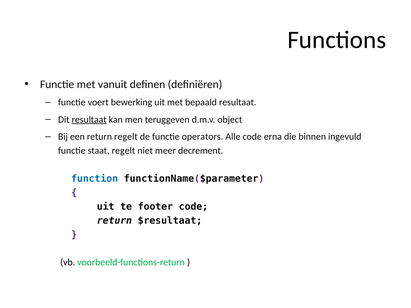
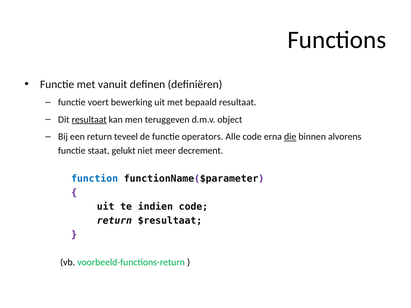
return regelt: regelt -> teveel (126, 137)
die underline: none -> present (290, 137)
ingevuld: ingevuld -> alvorens (345, 137)
staat regelt: regelt -> gelukt (124, 151)
footer: footer -> indien (155, 207)
